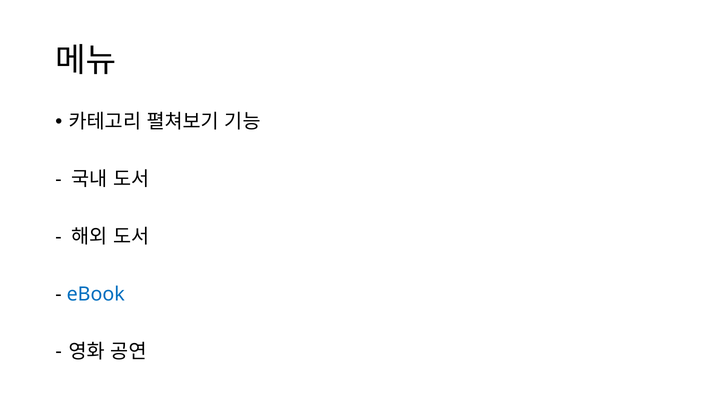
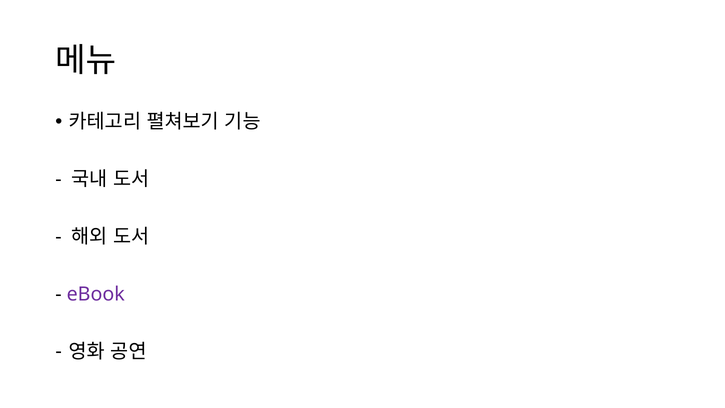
eBook colour: blue -> purple (96, 294)
